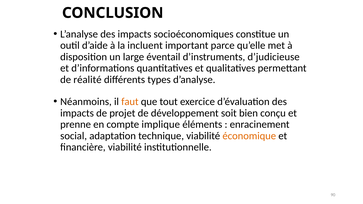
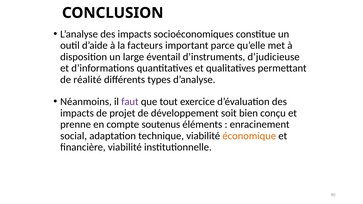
incluent: incluent -> facteurs (145, 45)
faut colour: orange -> purple (130, 102)
implique: implique -> soutenus (161, 125)
